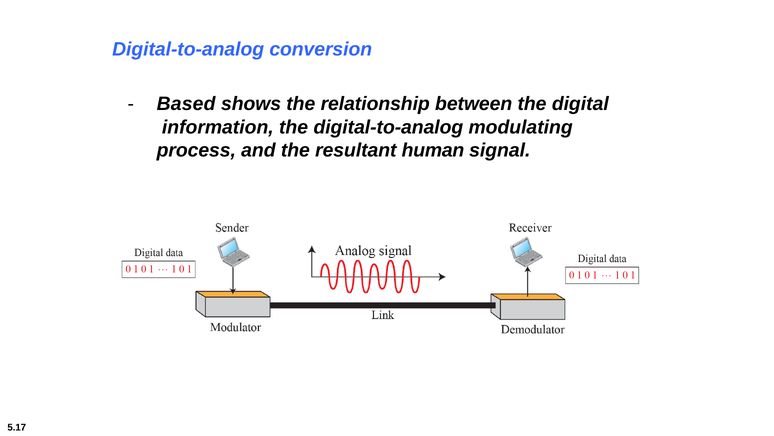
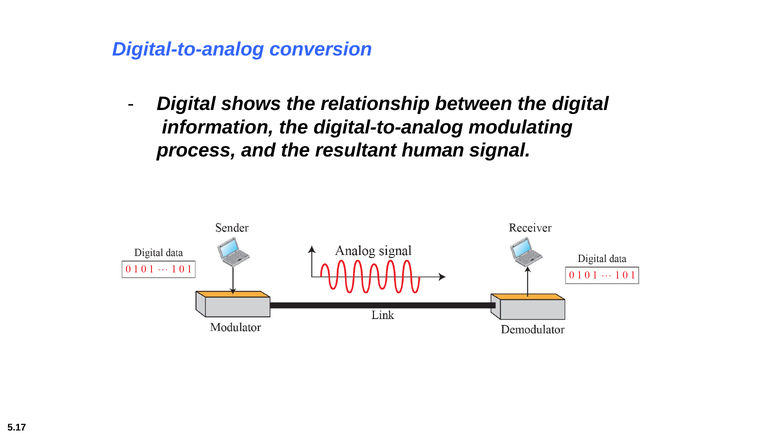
Based: Based -> Digital (186, 104)
